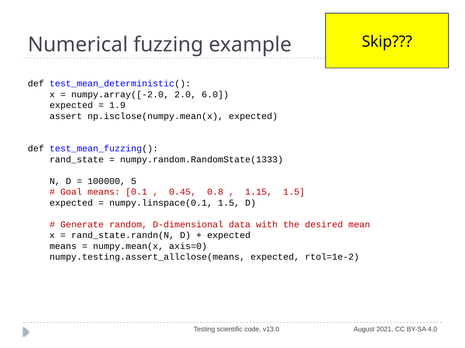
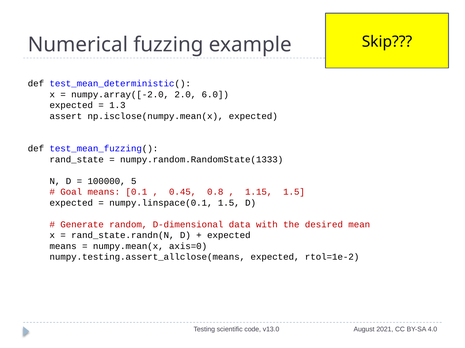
1.9: 1.9 -> 1.3 (117, 106)
